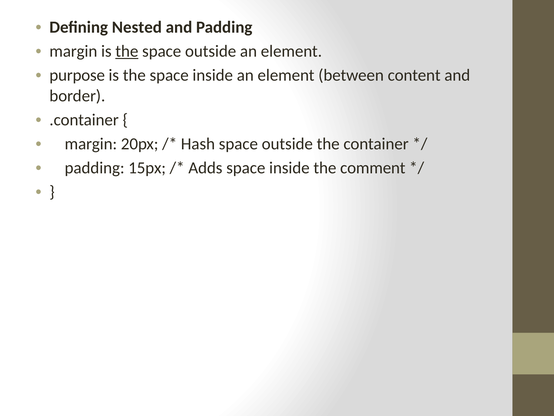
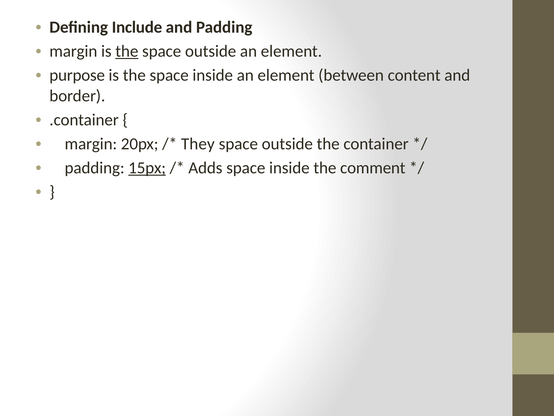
Nested: Nested -> Include (137, 27)
Hash: Hash -> They (198, 144)
15px underline: none -> present (147, 168)
